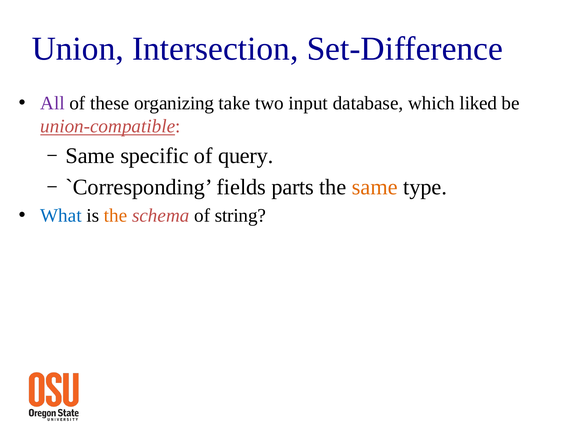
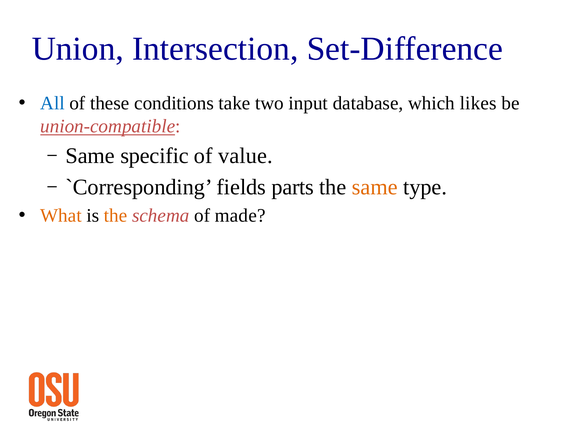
All colour: purple -> blue (52, 103)
organizing: organizing -> conditions (174, 103)
liked: liked -> likes (478, 103)
query: query -> value (246, 156)
What colour: blue -> orange (61, 216)
string: string -> made (240, 216)
